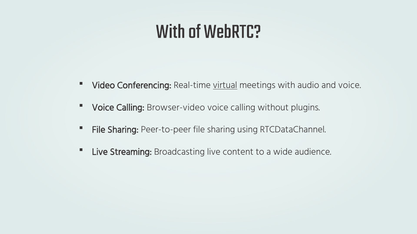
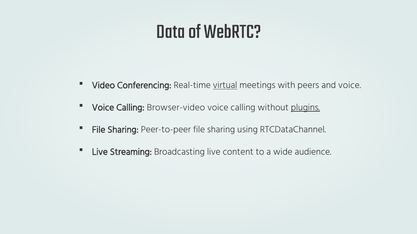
With: With -> Data (170, 31)
audio: audio -> peers (308, 85)
plugins underline: none -> present (305, 108)
